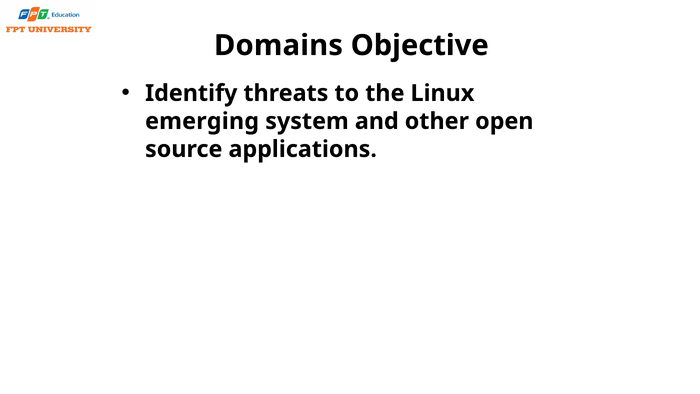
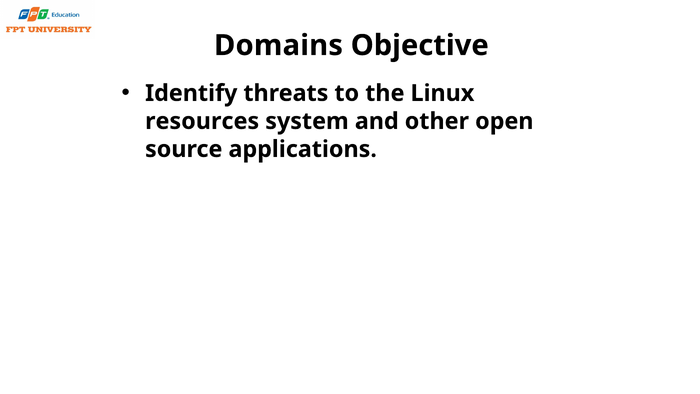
emerging: emerging -> resources (202, 121)
